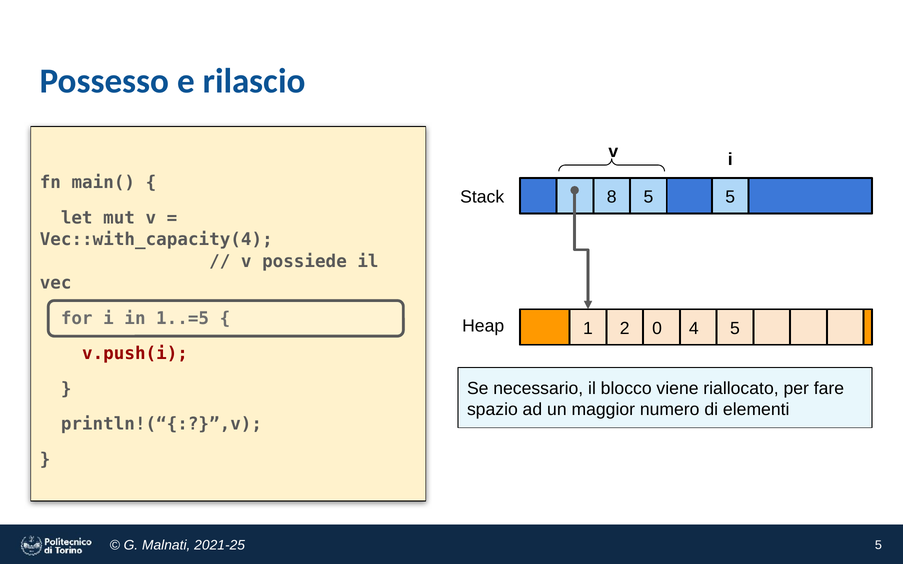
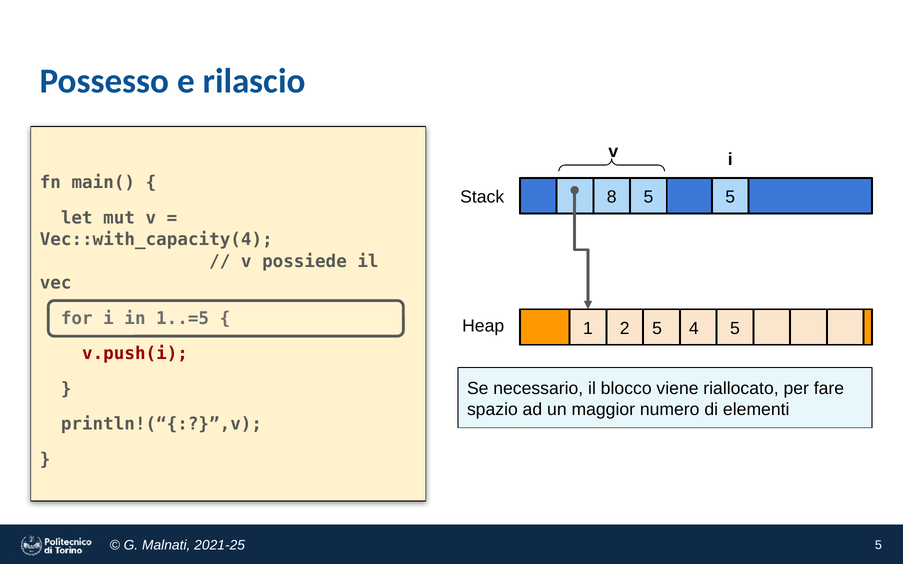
2 0: 0 -> 5 (657, 328)
